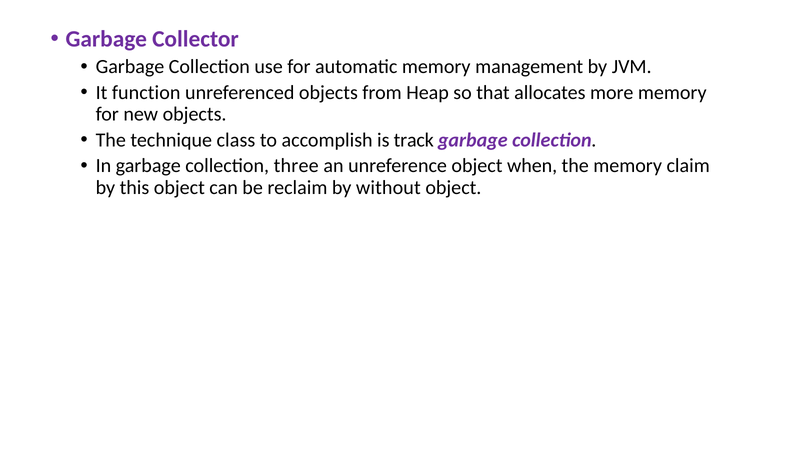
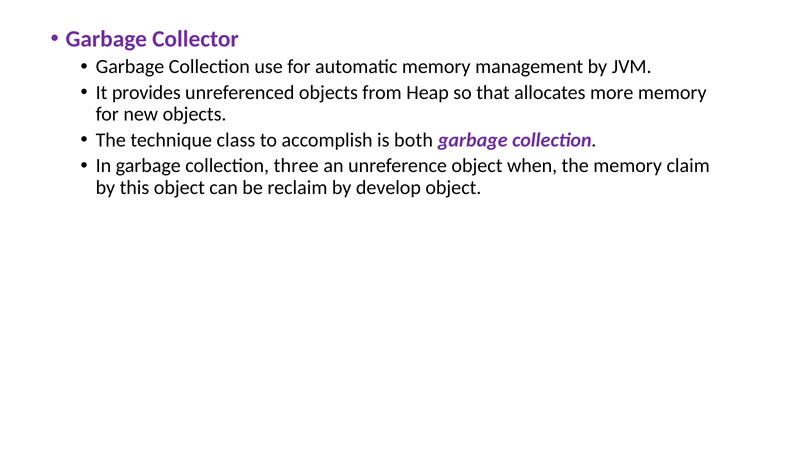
function: function -> provides (146, 93)
track: track -> both (414, 140)
without: without -> develop (388, 188)
